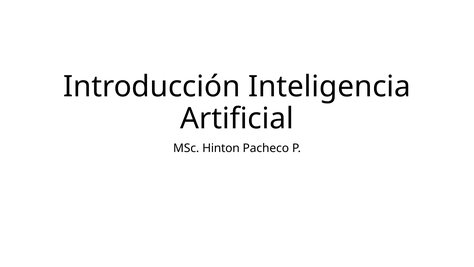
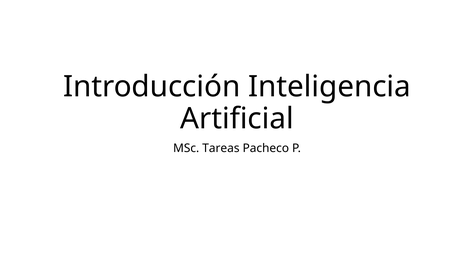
Hinton: Hinton -> Tareas (221, 148)
